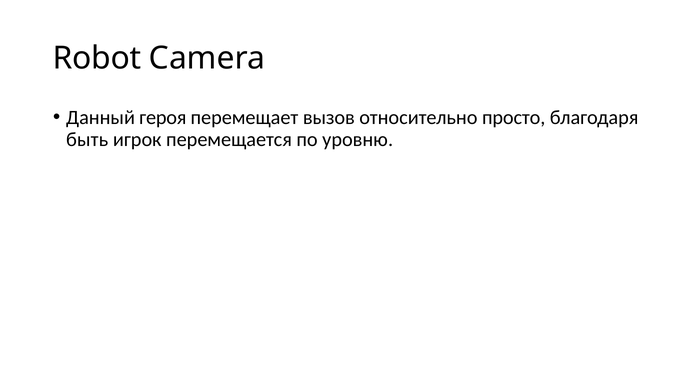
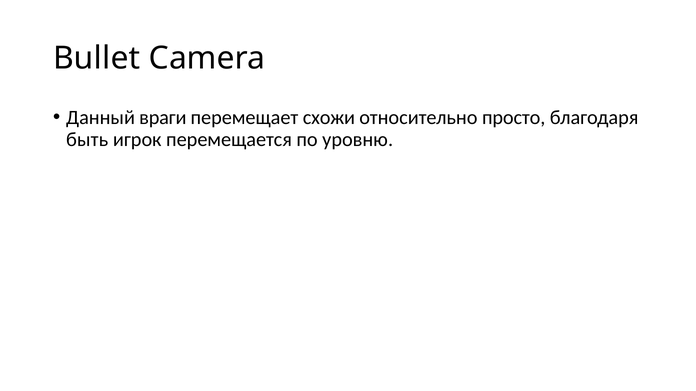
Robot: Robot -> Bullet (97, 58)
героя: героя -> враги (163, 118)
вызов: вызов -> схожи (329, 118)
